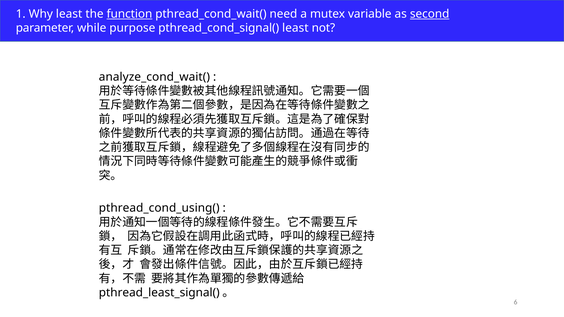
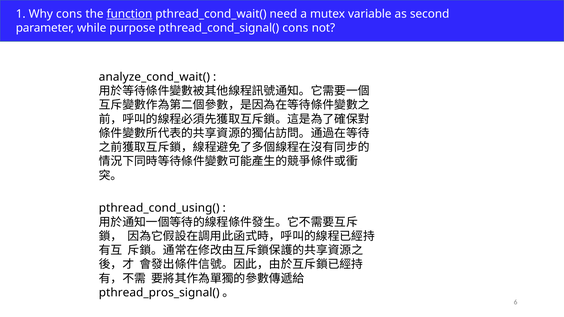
Why least: least -> cons (69, 14)
second underline: present -> none (430, 14)
pthread_cond_signal( least: least -> cons (295, 28)
pthread_least_signal(: pthread_least_signal( -> pthread_pros_signal( (159, 293)
